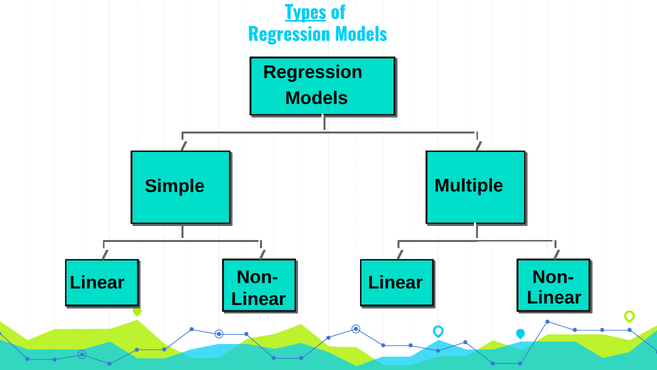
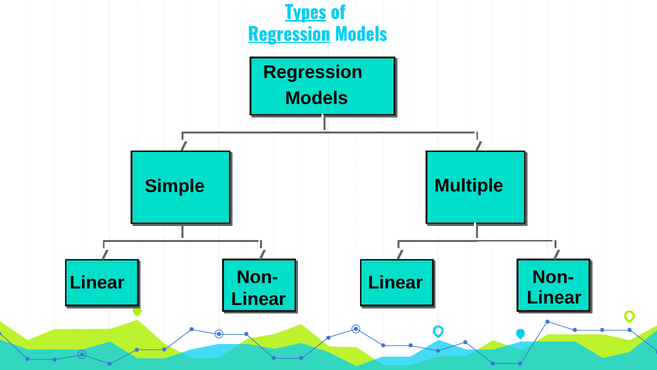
Regression underline: none -> present (289, 35)
